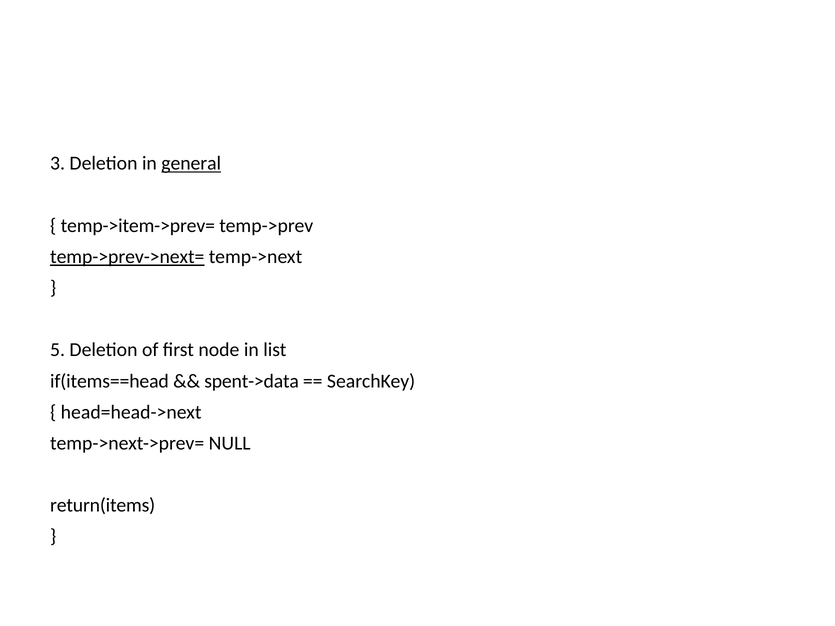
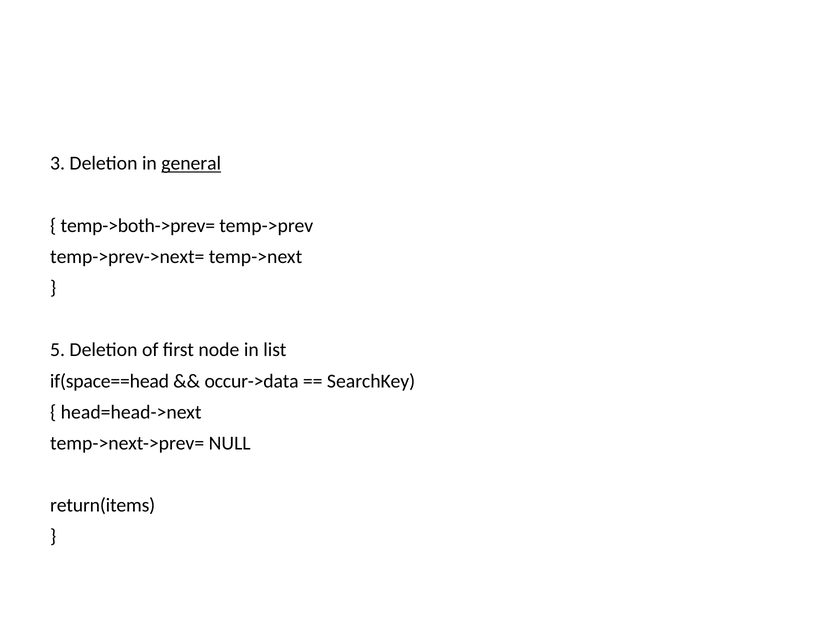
temp->item->prev=: temp->item->prev= -> temp->both->prev= (138, 226)
temp->prev->next= underline: present -> none (127, 257)
if(items==head: if(items==head -> if(space==head (110, 381)
spent->data: spent->data -> occur->data (252, 381)
